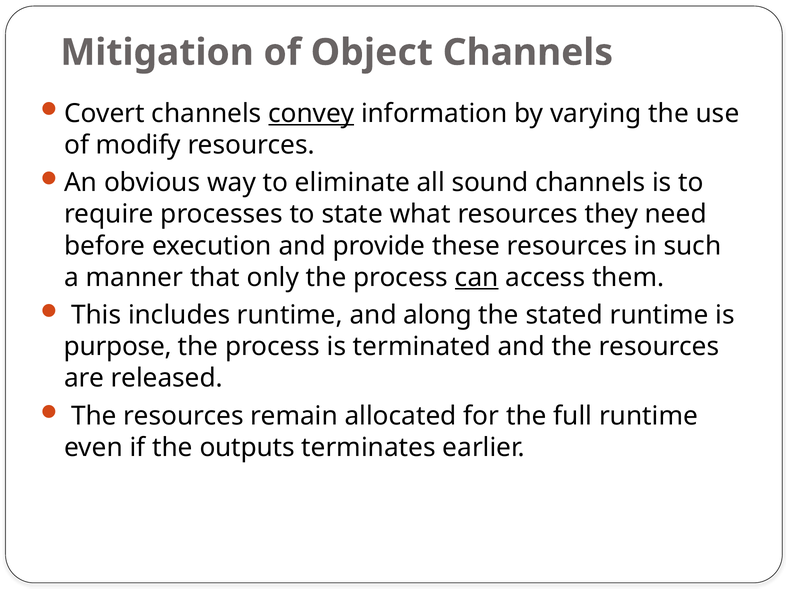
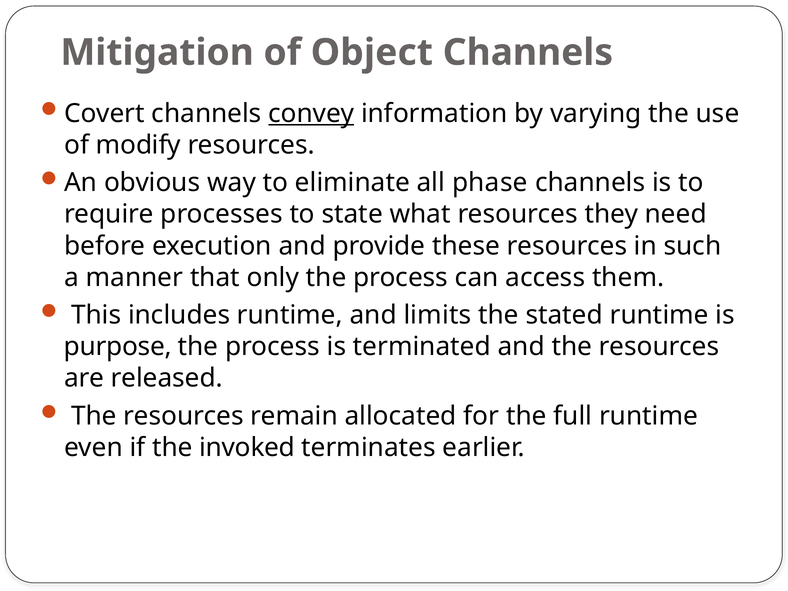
sound: sound -> phase (490, 183)
can underline: present -> none (477, 277)
along: along -> limits (437, 315)
outputs: outputs -> invoked (247, 448)
